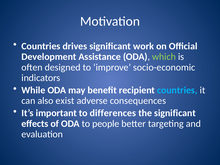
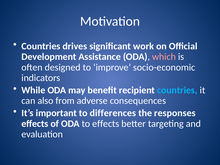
which colour: light green -> pink (164, 57)
exist: exist -> from (65, 101)
the significant: significant -> responses (175, 113)
to people: people -> effects (106, 124)
